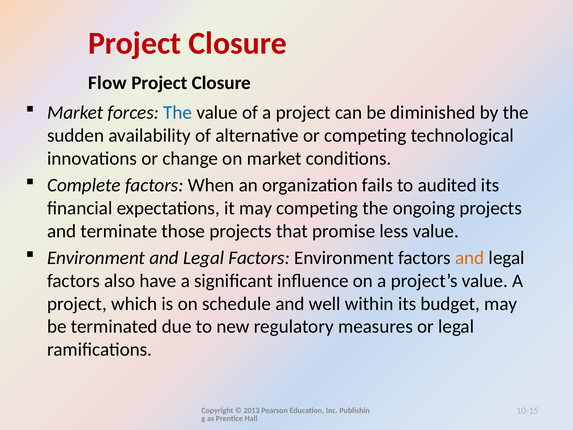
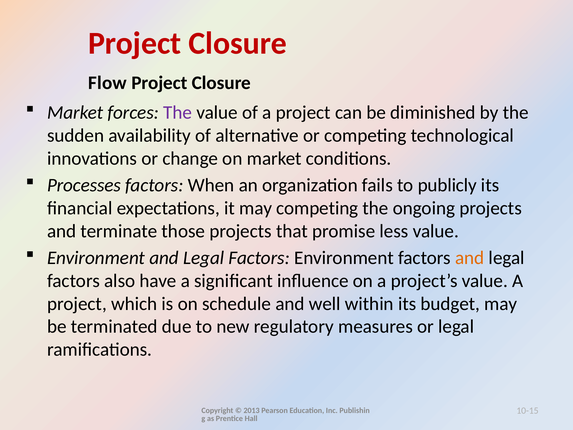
The colour: blue -> purple (178, 113)
Complete: Complete -> Processes (84, 185)
audited: audited -> publicly (447, 185)
